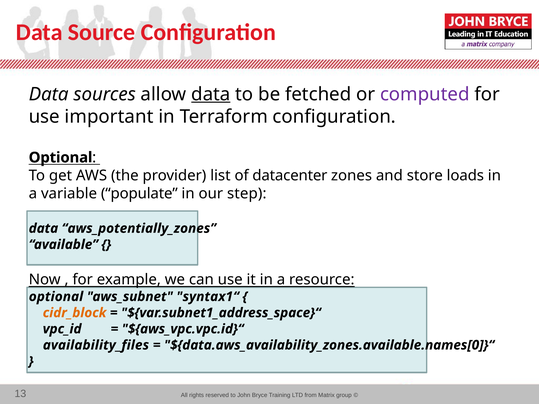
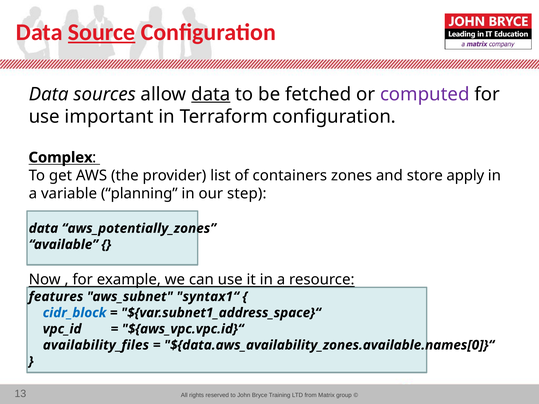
Source underline: none -> present (102, 32)
Optional: Optional -> Complex (61, 158)
datacenter: datacenter -> containers (290, 176)
loads: loads -> apply (465, 176)
populate: populate -> planning (139, 194)
optional: optional -> features (56, 297)
cidr_block colour: orange -> blue (75, 313)
